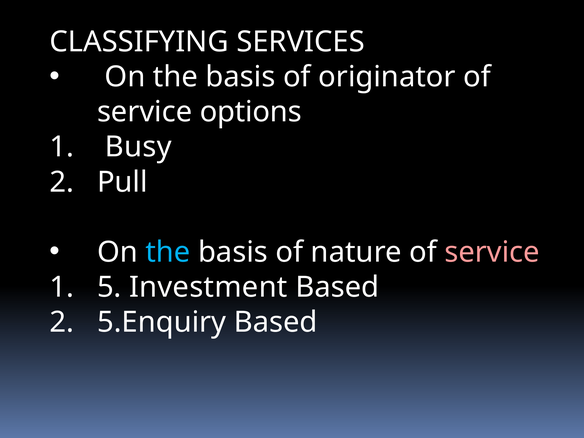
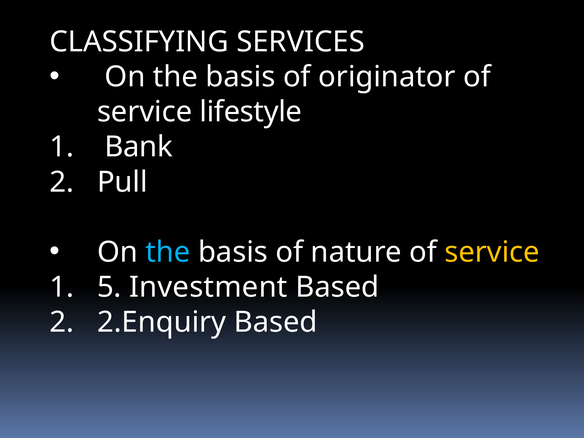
options: options -> lifestyle (251, 112)
Busy: Busy -> Bank (139, 147)
service colour: pink -> yellow (492, 252)
5.Enquiry: 5.Enquiry -> 2.Enquiry (162, 322)
